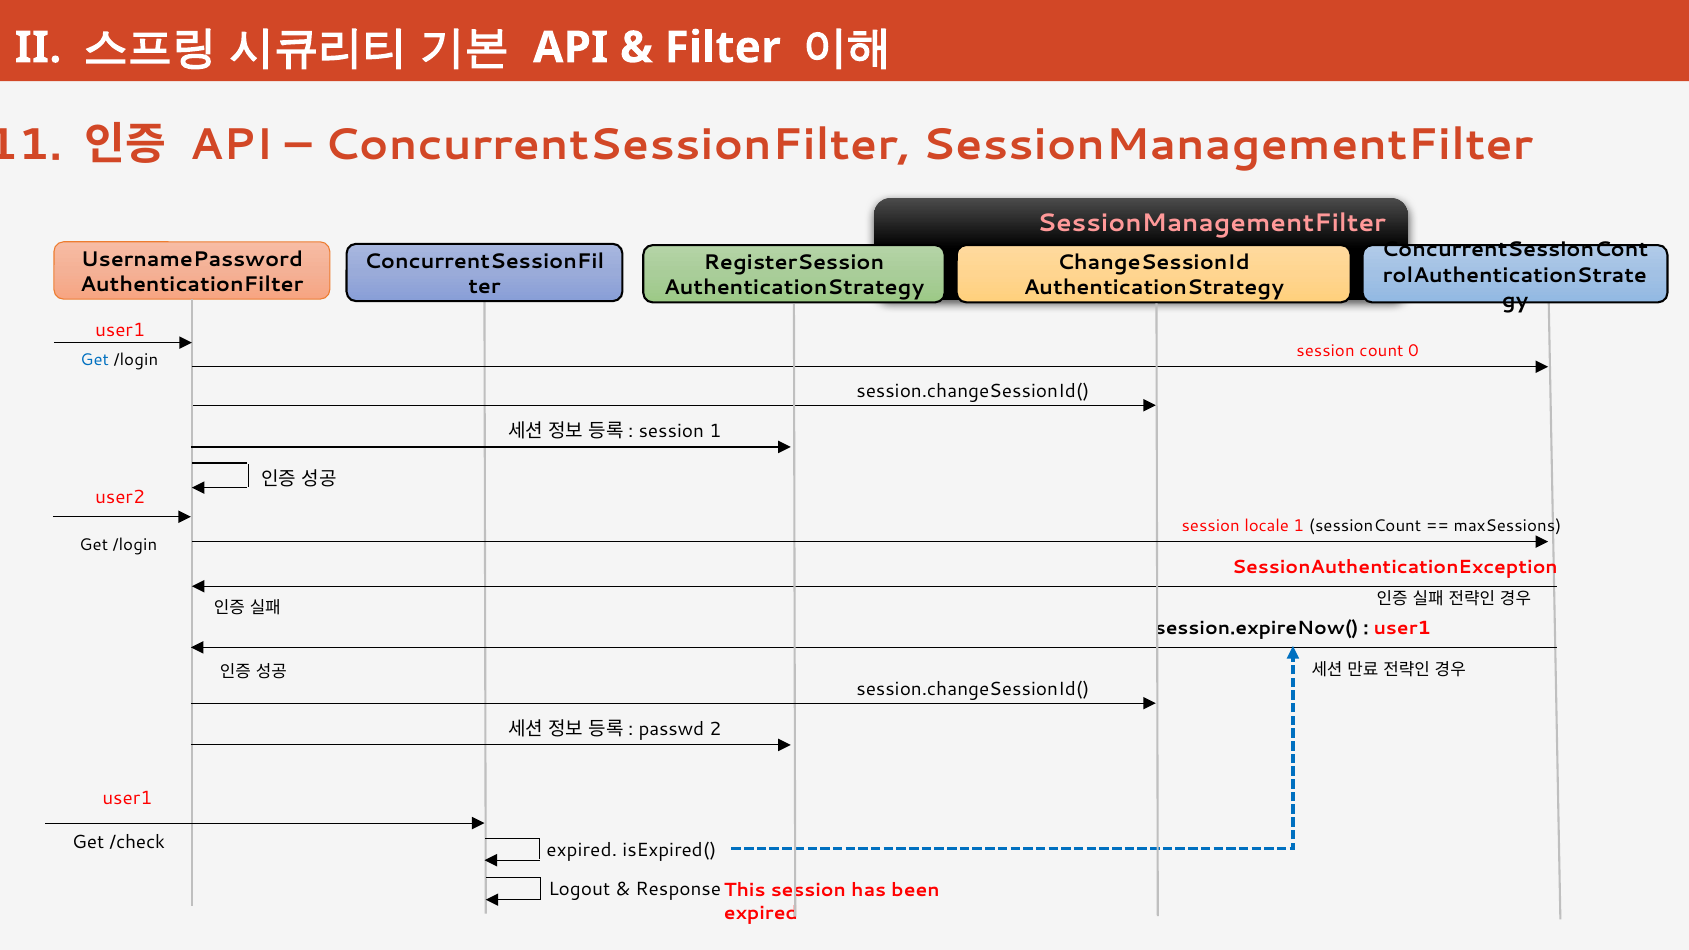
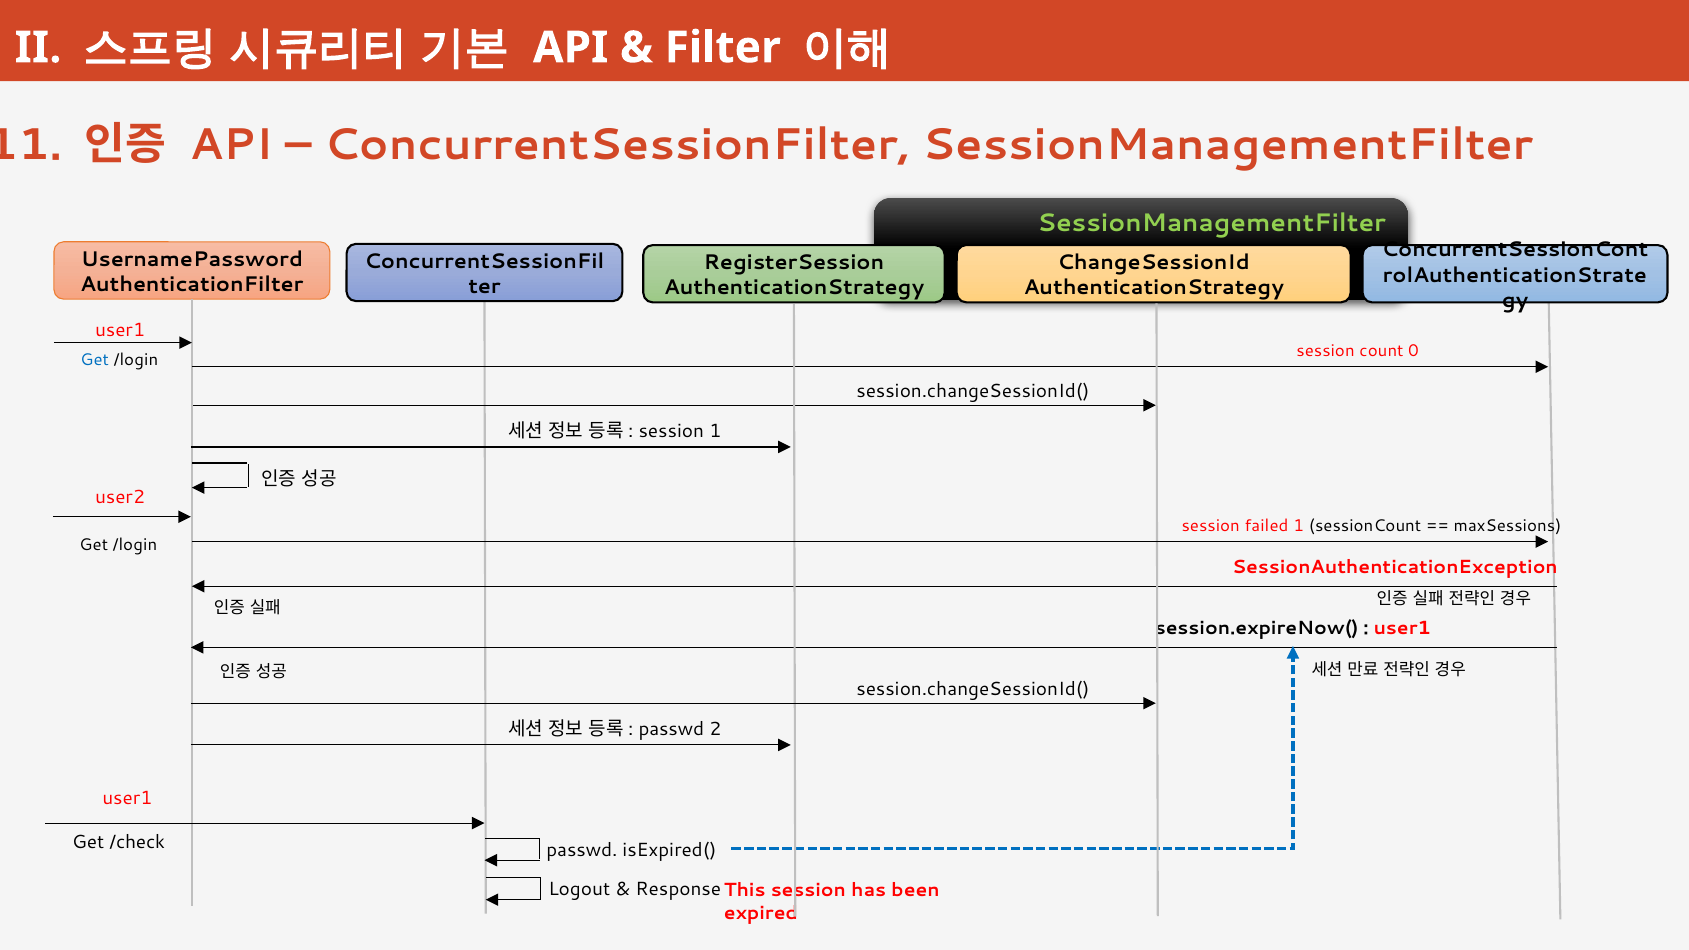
SessionManagementFilter colour: pink -> light green (1212, 223)
locale: locale -> failed (1267, 526)
expired: expired -> passwd (582, 850)
